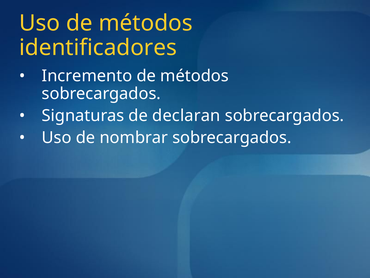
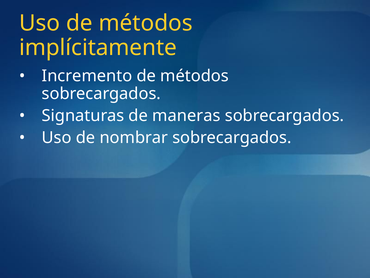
identificadores: identificadores -> implícitamente (98, 48)
declaran: declaran -> maneras (186, 115)
